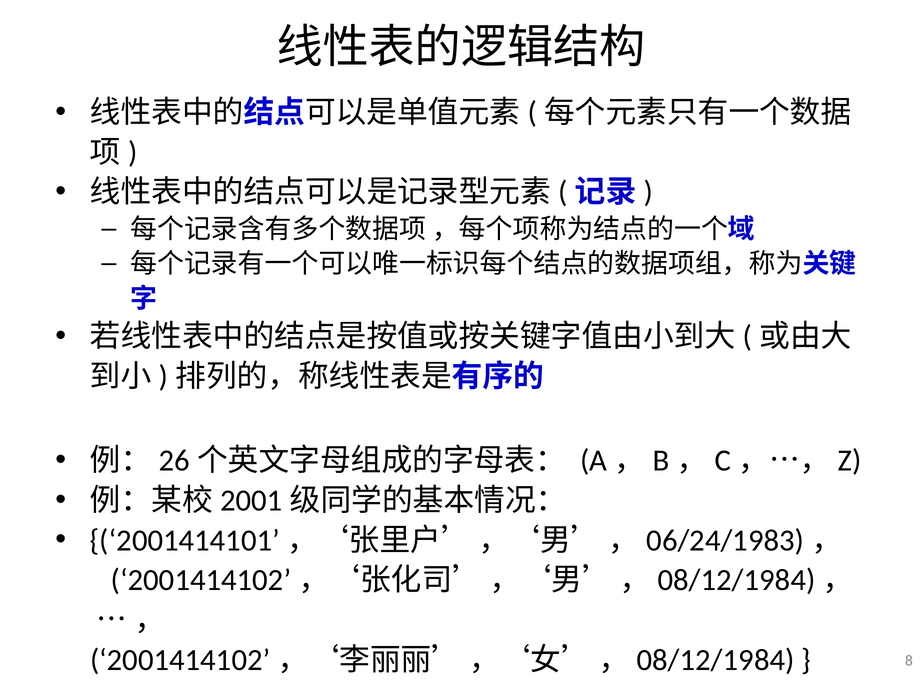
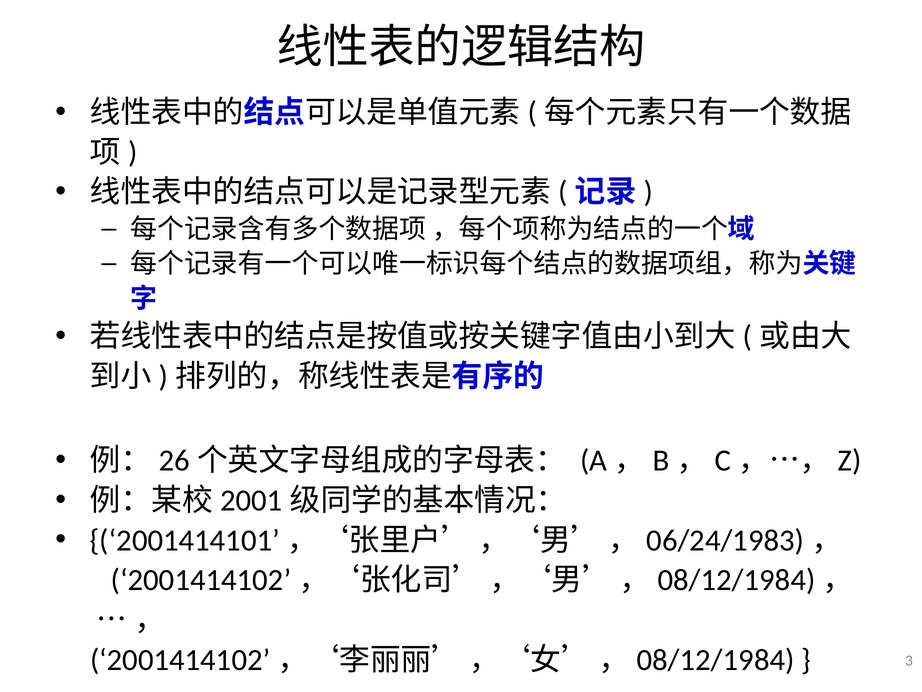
8: 8 -> 3 (909, 660)
